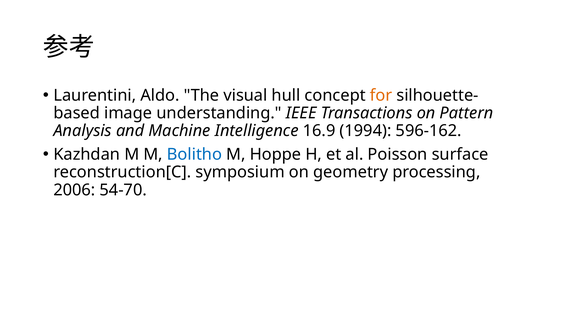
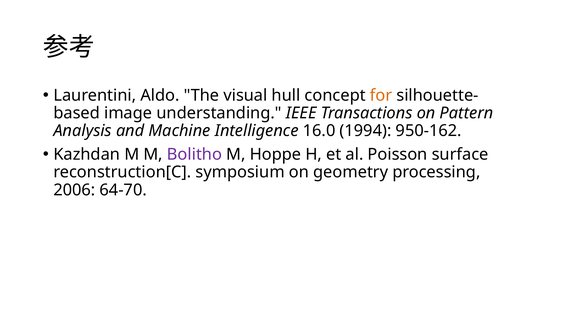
16.9: 16.9 -> 16.0 (319, 131)
596-162: 596-162 -> 950-162 (429, 131)
Bolitho colour: blue -> purple (194, 154)
54-70: 54-70 -> 64-70 (123, 190)
